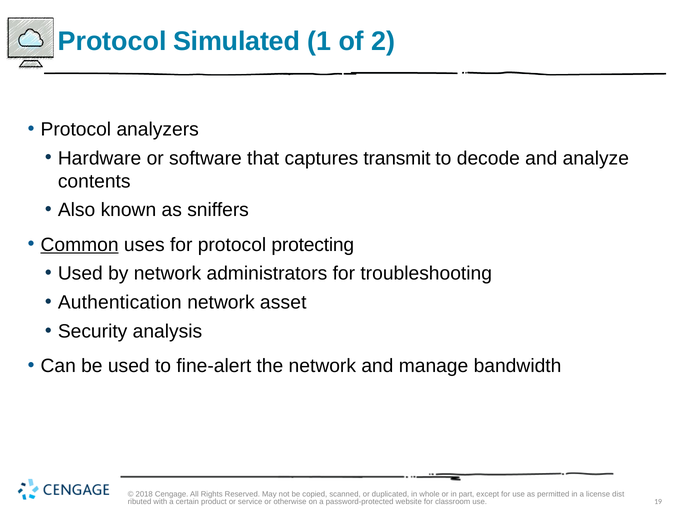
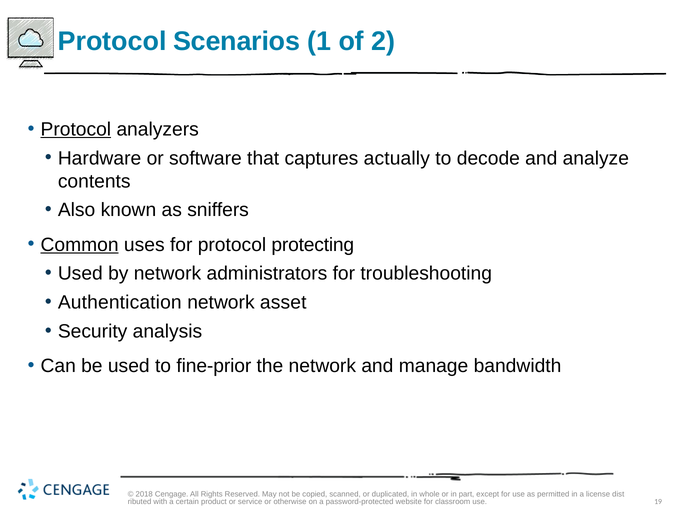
Simulated: Simulated -> Scenarios (237, 41)
Protocol underline: none -> present (76, 129)
transmit: transmit -> actually (397, 158)
fine-alert: fine-alert -> fine-prior (214, 366)
